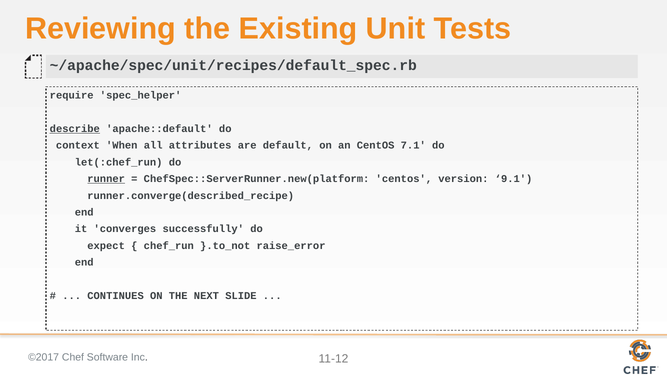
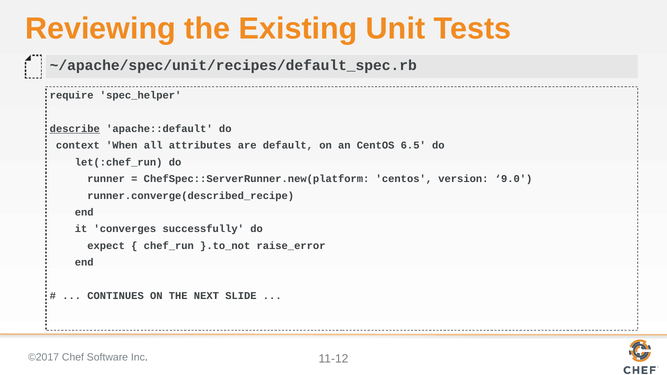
7.1: 7.1 -> 6.5 (413, 146)
runner underline: present -> none (106, 179)
9.1: 9.1 -> 9.0 (514, 179)
